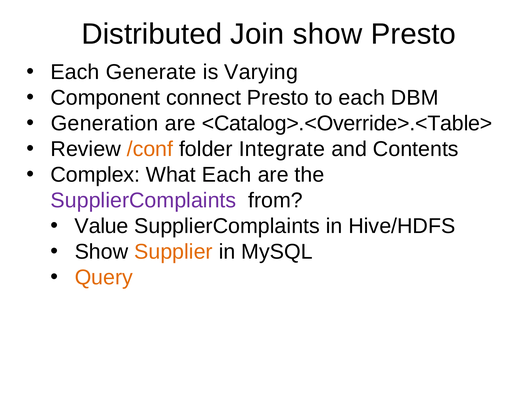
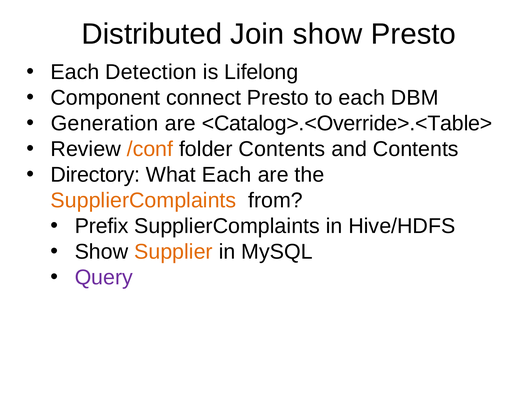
Generate: Generate -> Detection (151, 72)
Varying: Varying -> Lifelong (261, 72)
folder Integrate: Integrate -> Contents (282, 149)
Complex: Complex -> Directory (95, 175)
SupplierComplaints colour: purple -> orange (143, 201)
Value: Value -> Prefix (102, 226)
Query colour: orange -> purple (104, 278)
